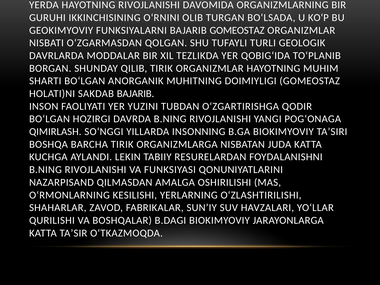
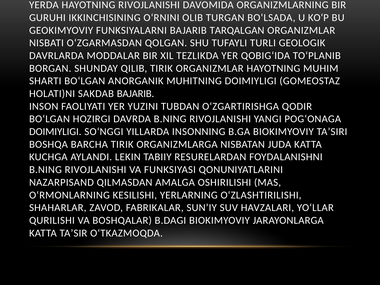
BAJARIB GOMEOSTAZ: GOMEOSTAZ -> TARQALGAN (237, 30)
QIMIRLASH: QIMIRLASH -> DOIMIYLIGI (55, 132)
